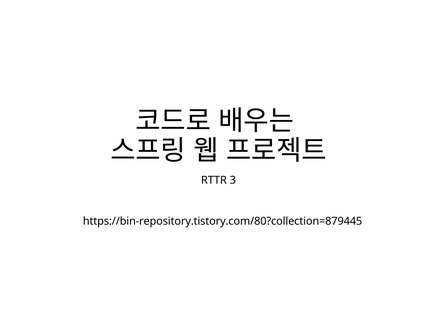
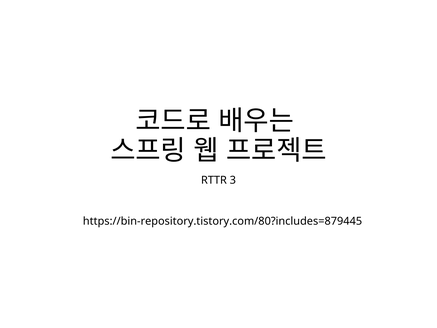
https://bin-repository.tistory.com/80?collection=879445: https://bin-repository.tistory.com/80?collection=879445 -> https://bin-repository.tistory.com/80?includes=879445 (223, 221)
